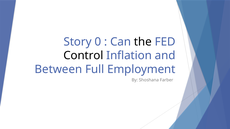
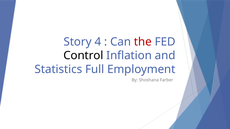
0: 0 -> 4 (98, 42)
the colour: black -> red (143, 42)
Between: Between -> Statistics (58, 69)
